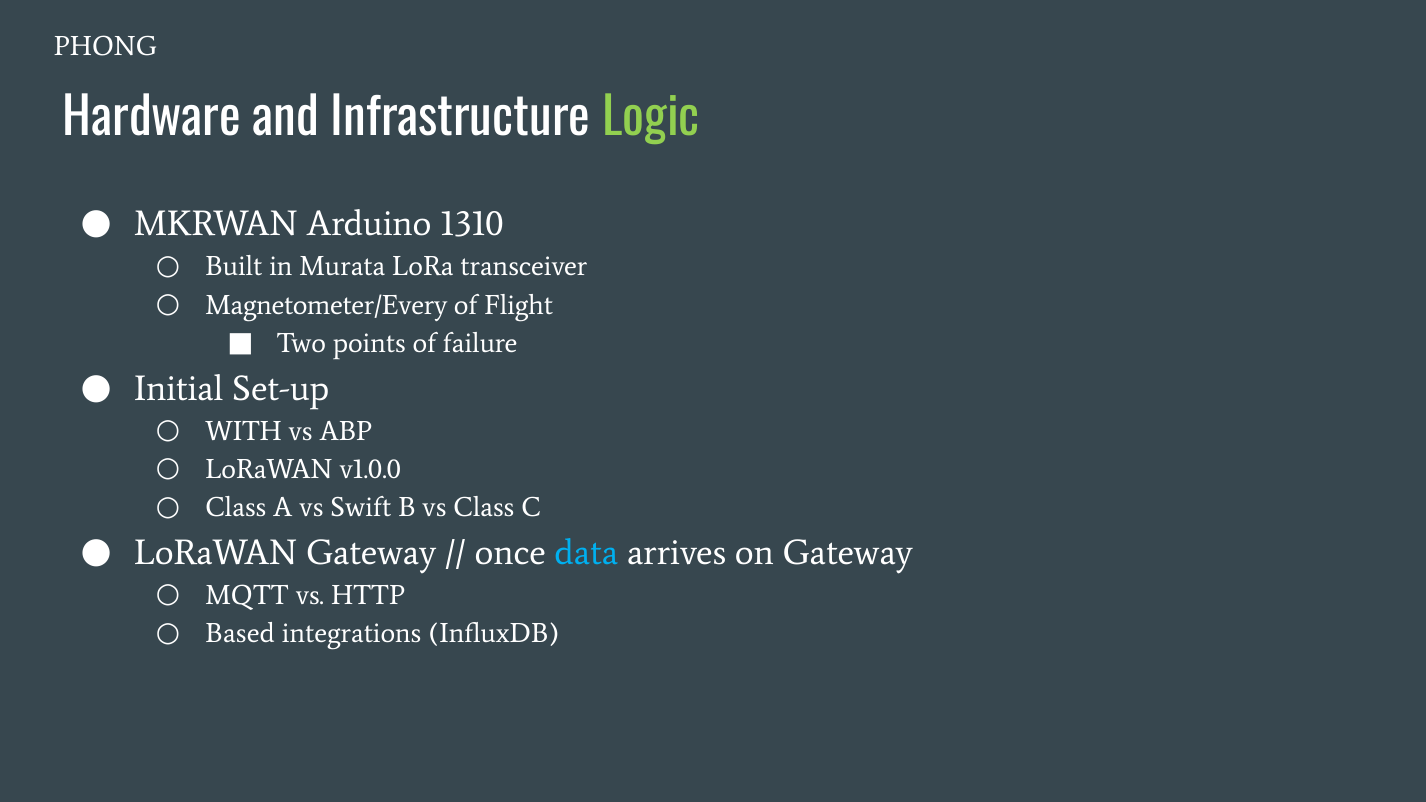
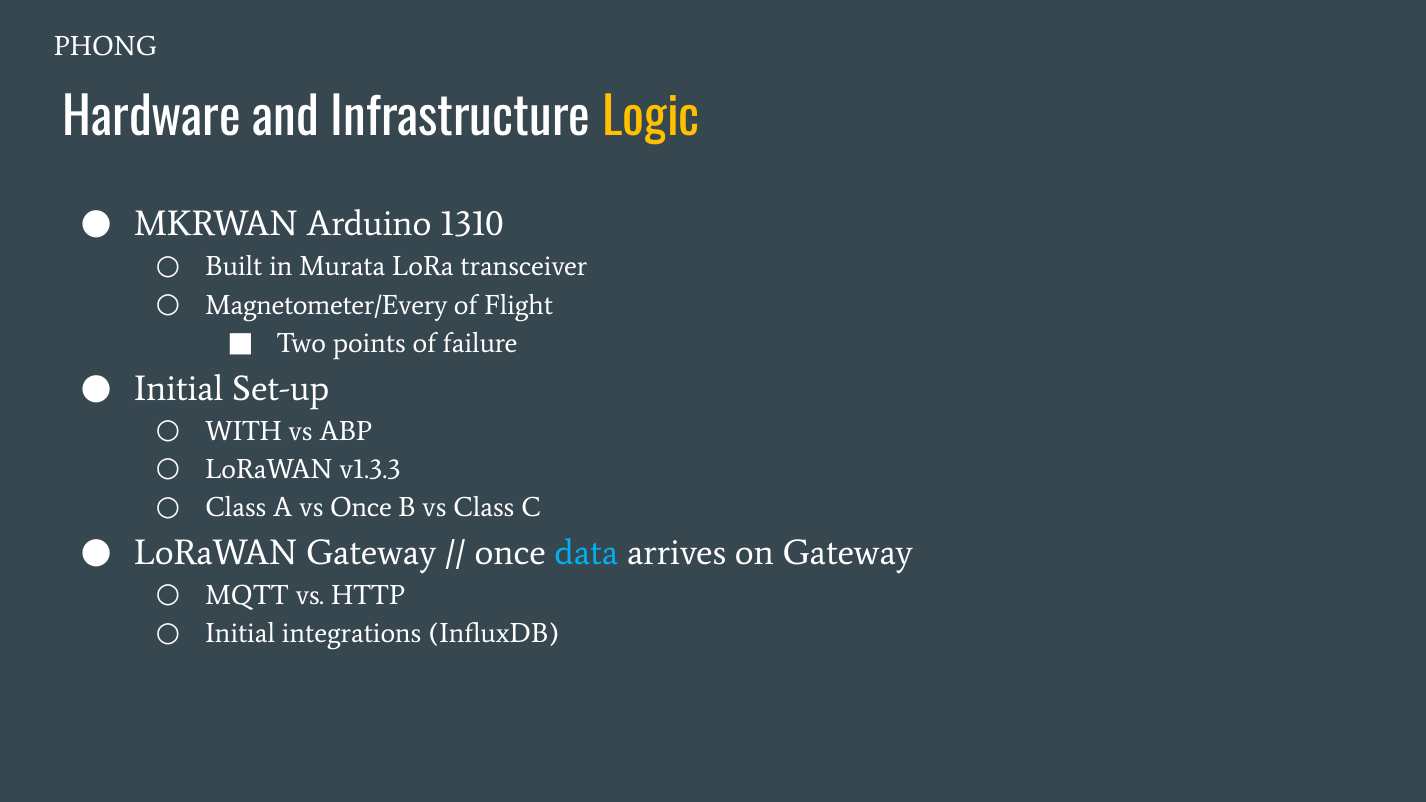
Logic colour: light green -> yellow (651, 118)
v1.0.0: v1.0.0 -> v1.3.3 (370, 469)
vs Swift: Swift -> Once (361, 508)
Based: Based -> Initial (240, 634)
